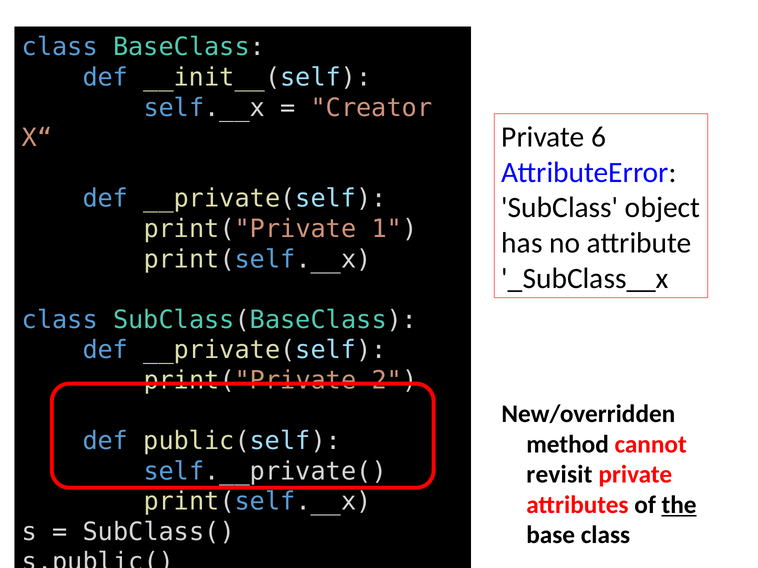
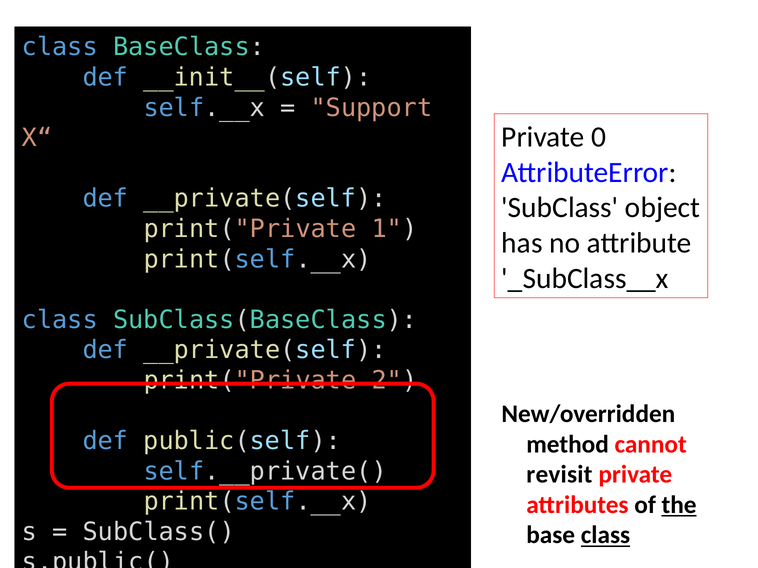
Creator: Creator -> Support (371, 108)
6: 6 -> 0 (599, 137)
class underline: none -> present (605, 536)
